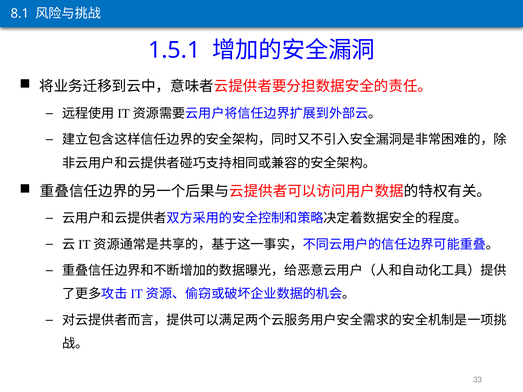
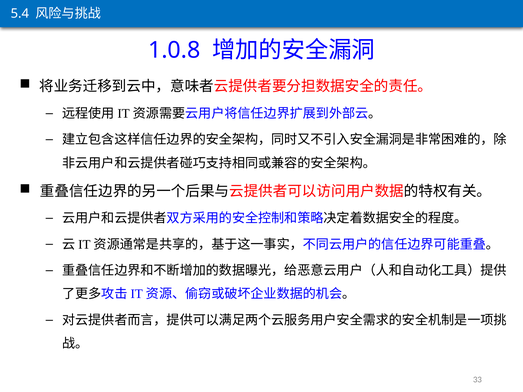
8.1: 8.1 -> 5.4 (20, 13)
1.5.1: 1.5.1 -> 1.0.8 (174, 50)
